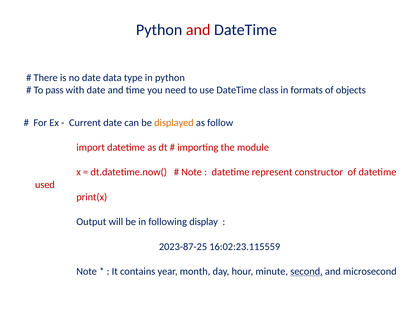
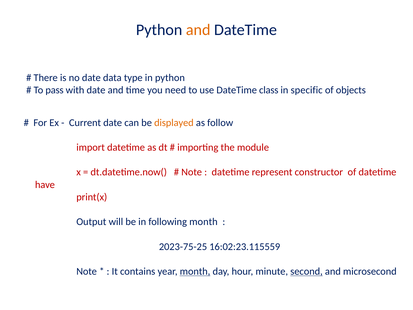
and colour: red -> orange (198, 30)
formats: formats -> specific (307, 90)
used: used -> have (45, 184)
following display: display -> month (203, 222)
2023-87-25: 2023-87-25 -> 2023-75-25 (183, 246)
month underline: none -> present (195, 271)
